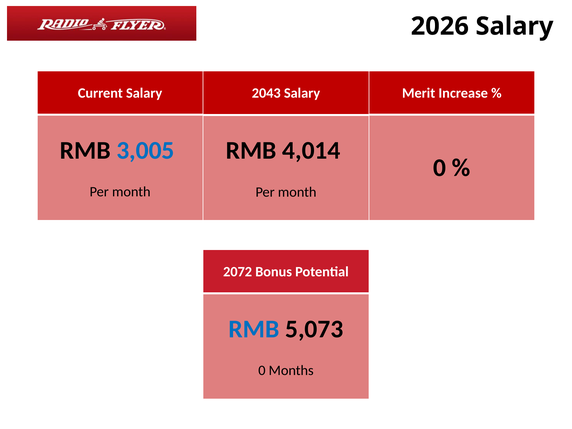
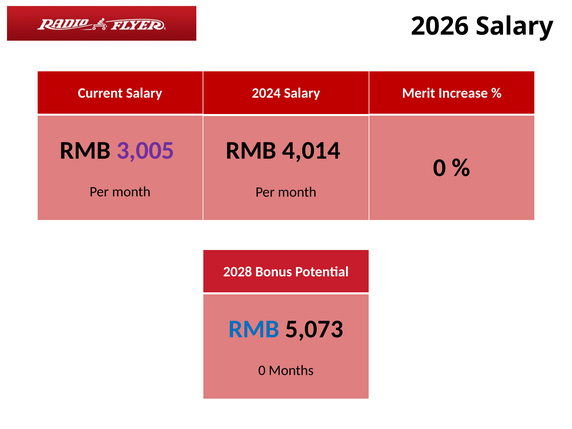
2043: 2043 -> 2024 (266, 93)
3,005 colour: blue -> purple (145, 150)
2072: 2072 -> 2028 (238, 272)
